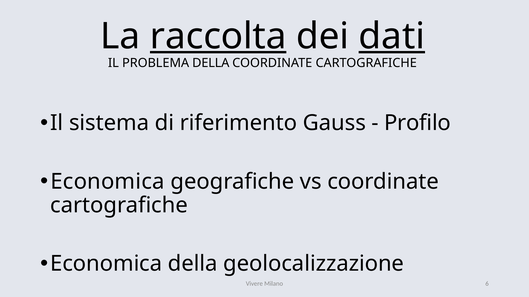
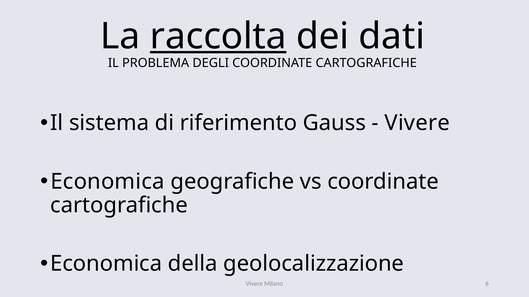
dati underline: present -> none (392, 36)
PROBLEMA DELLA: DELLA -> DEGLI (211, 63)
Profilo: Profilo -> Vivere (417, 123)
